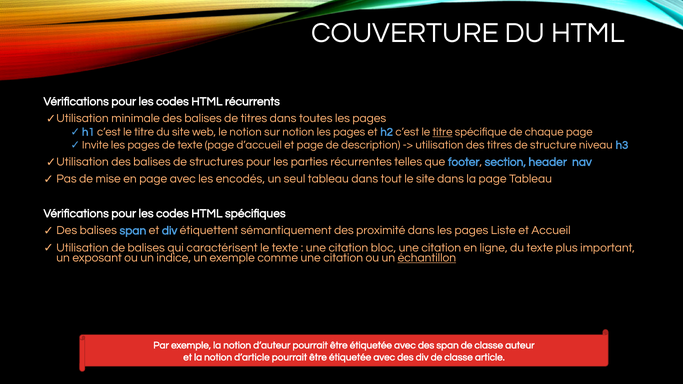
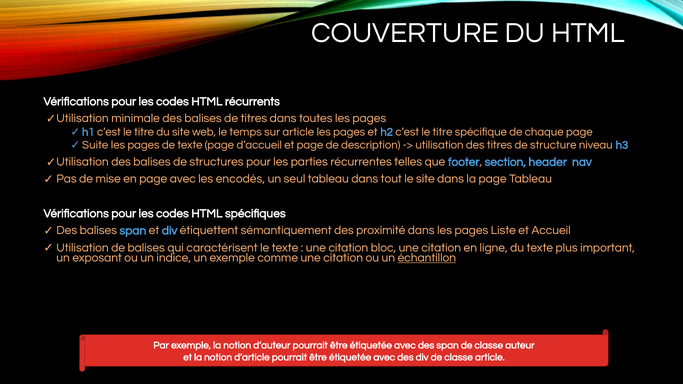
le notion: notion -> temps (246, 132)
sur notion: notion -> article (298, 132)
titre underline: present -> none (443, 132)
Invite: Invite -> Suite (95, 145)
